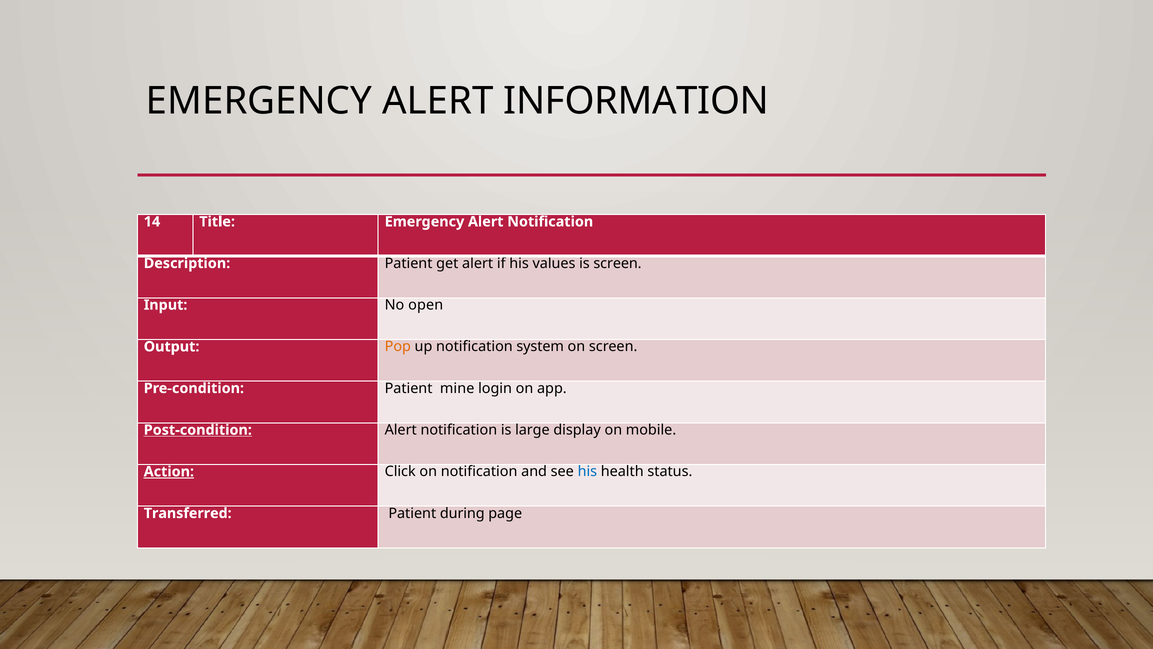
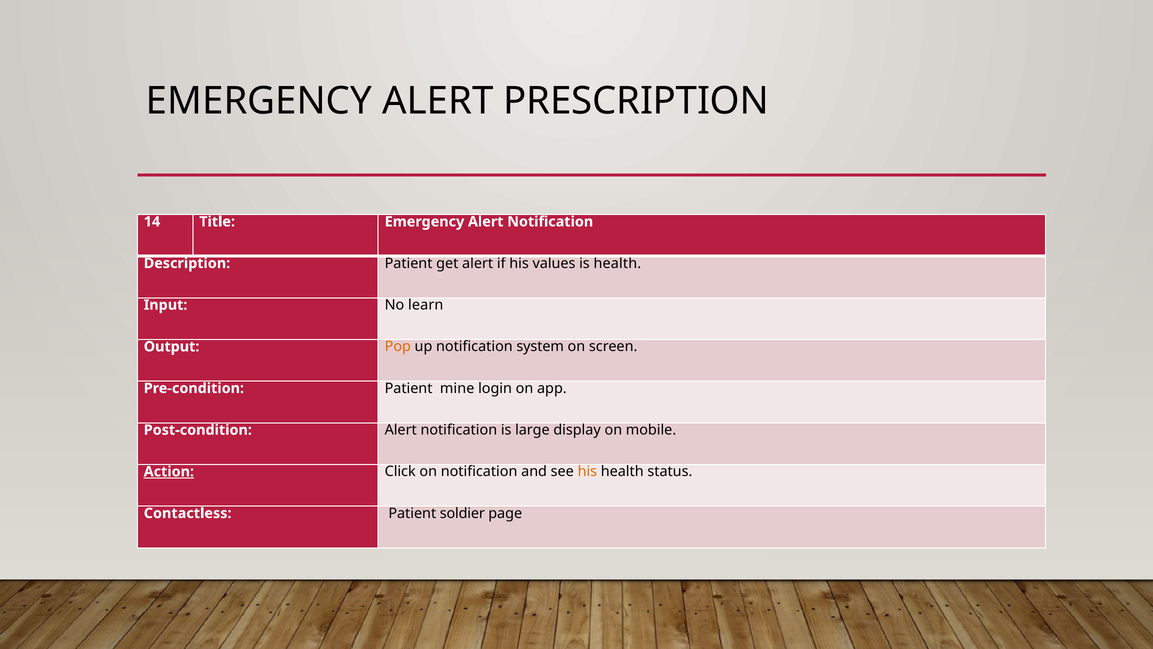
INFORMATION: INFORMATION -> PRESCRIPTION (636, 101)
is screen: screen -> health (617, 263)
open: open -> learn (426, 305)
Post-condition underline: present -> none (198, 430)
his colour: blue -> orange (587, 471)
Transferred: Transferred -> Contactless (188, 513)
during: during -> soldier (462, 513)
